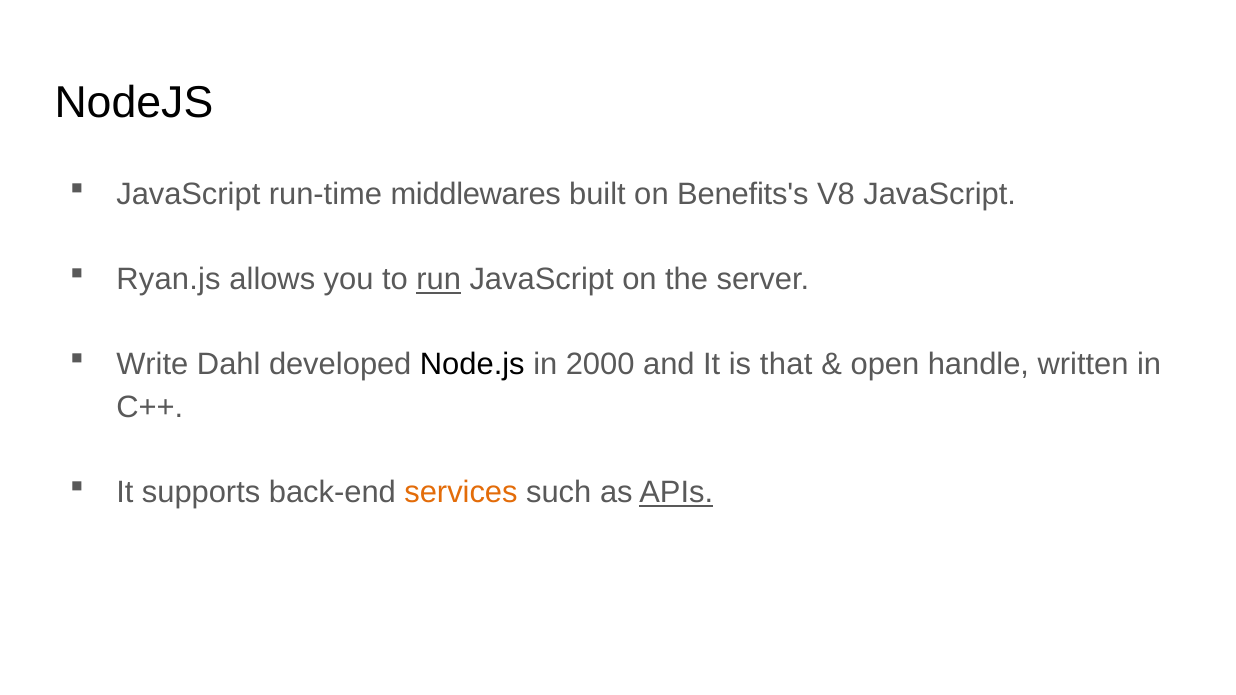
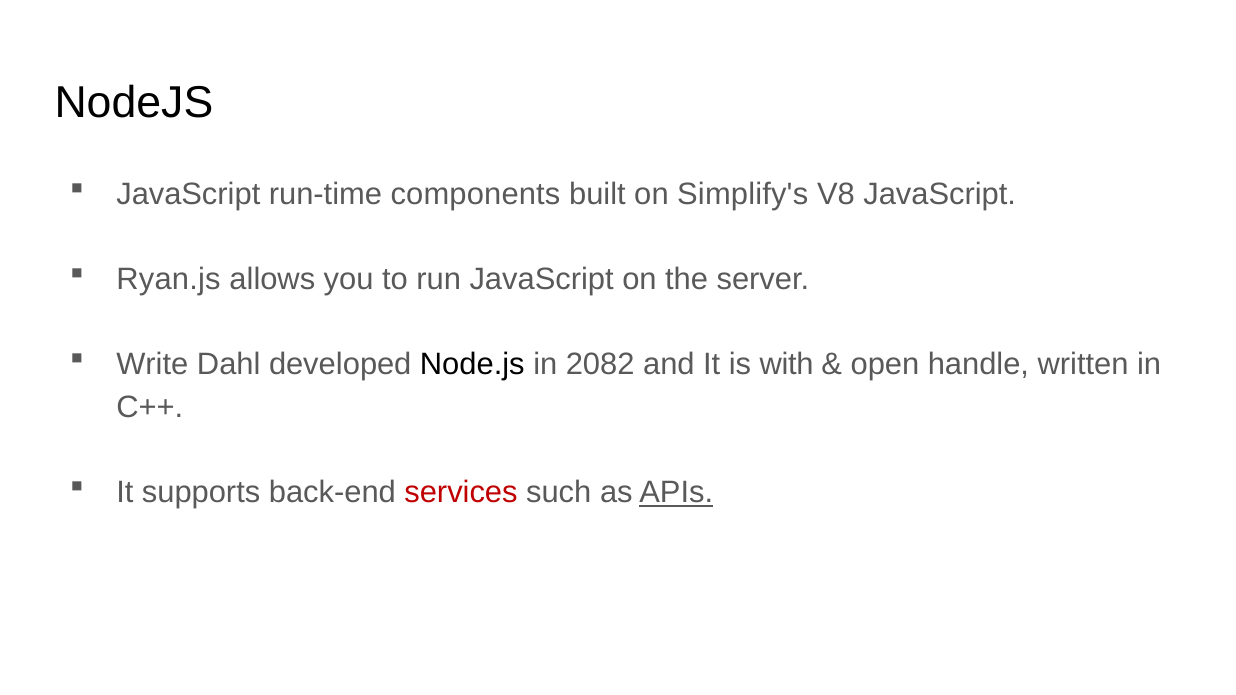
middlewares: middlewares -> components (475, 194)
Benefits's: Benefits's -> Simplify's (743, 194)
run underline: present -> none (439, 280)
2000: 2000 -> 2082 (600, 365)
that: that -> with (787, 365)
services colour: orange -> red (461, 493)
